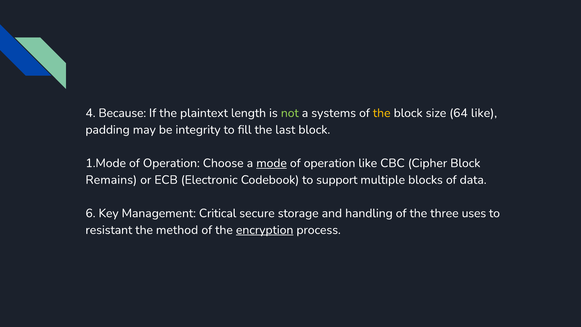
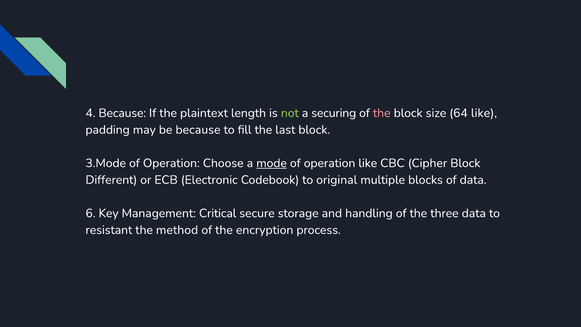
systems: systems -> securing (334, 113)
the colour: yellow -> pink (382, 113)
be integrity: integrity -> because (198, 130)
1.Mode: 1.Mode -> 3.Mode (106, 163)
Remains: Remains -> Different (111, 180)
support: support -> original (337, 180)
three uses: uses -> data (474, 213)
encryption underline: present -> none (265, 230)
